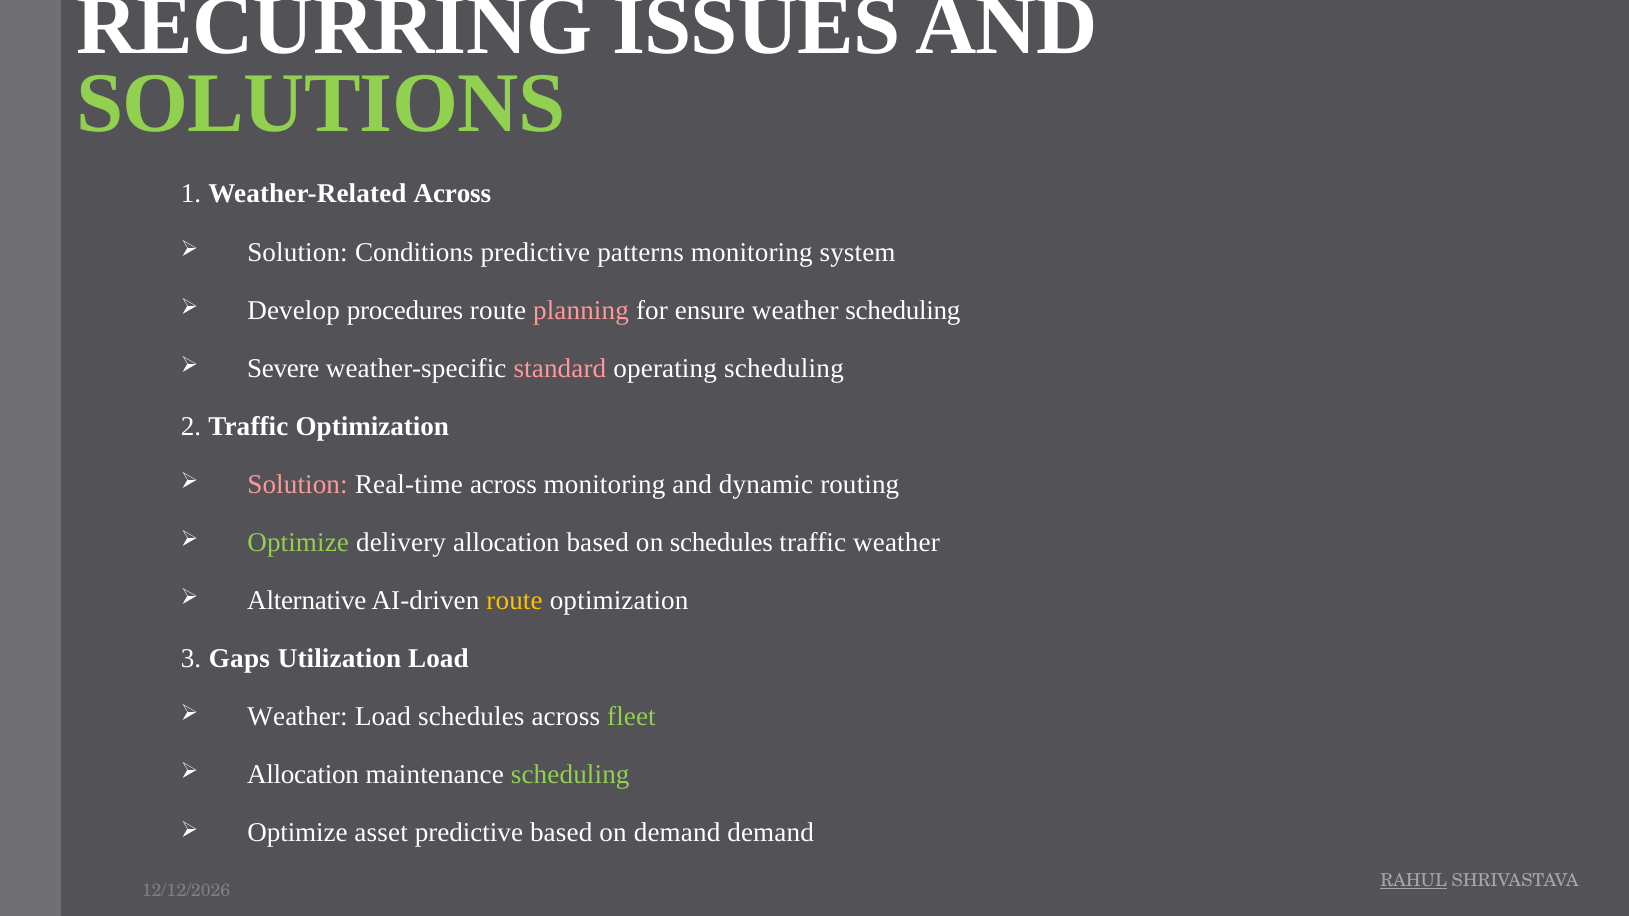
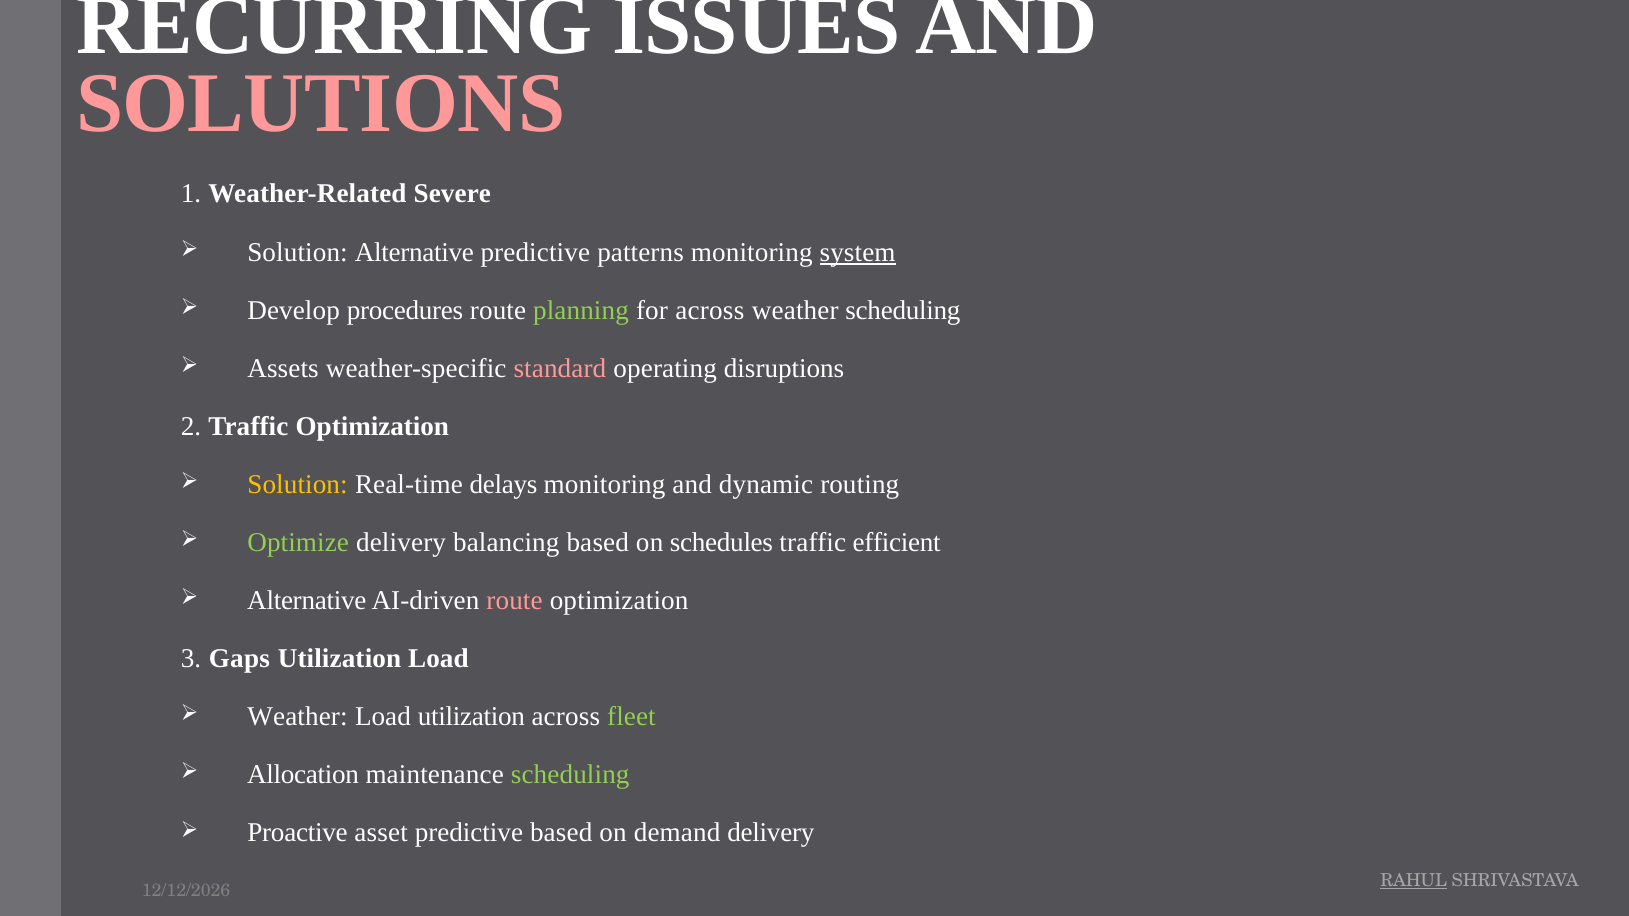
SOLUTIONS colour: light green -> pink (321, 104)
Weather-Related Across: Across -> Severe (452, 194)
Solution Conditions: Conditions -> Alternative (414, 252)
system underline: none -> present (858, 252)
planning colour: pink -> light green (581, 310)
for ensure: ensure -> across (710, 310)
Severe: Severe -> Assets (283, 368)
operating scheduling: scheduling -> disruptions (784, 368)
Solution colour: pink -> yellow (298, 485)
Real-time across: across -> delays (503, 485)
delivery allocation: allocation -> balancing (506, 543)
traffic weather: weather -> efficient (897, 543)
route colour: yellow -> pink (515, 601)
Load schedules: schedules -> utilization (471, 717)
Optimize: Optimize -> Proactive (298, 833)
demand demand: demand -> delivery (771, 833)
